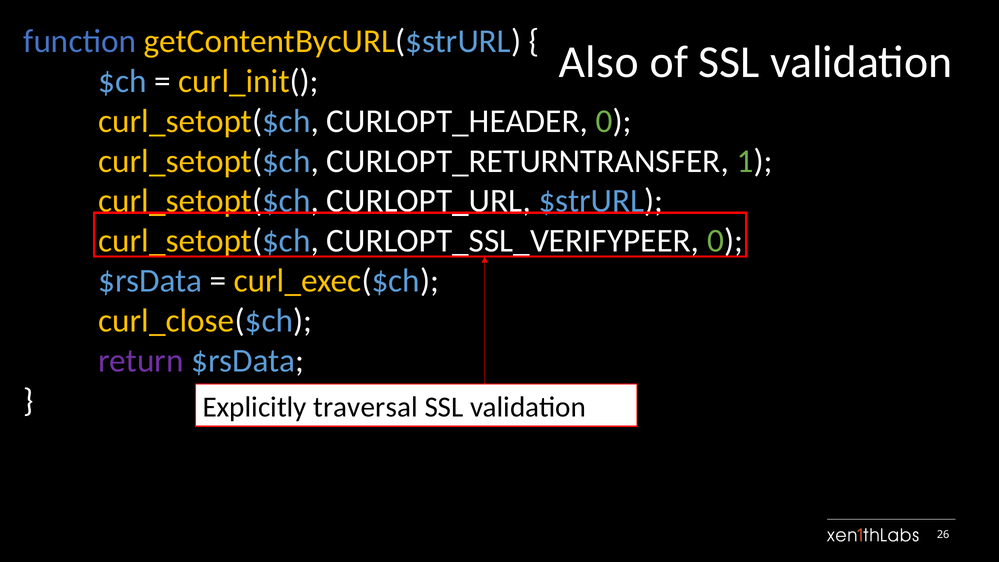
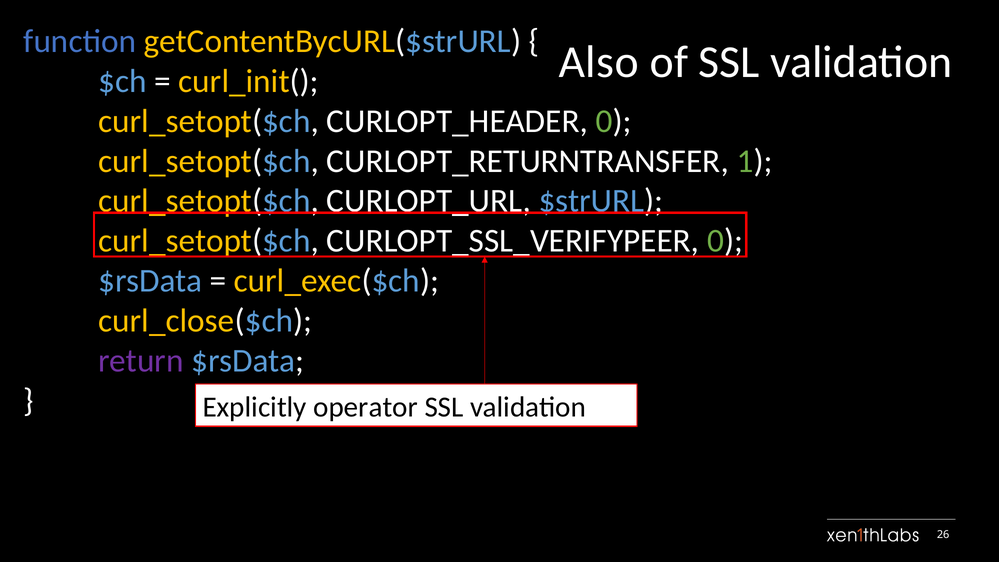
traversal: traversal -> operator (366, 407)
